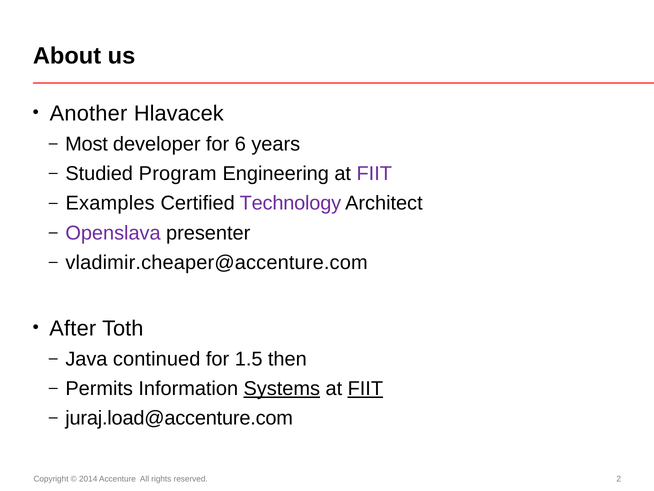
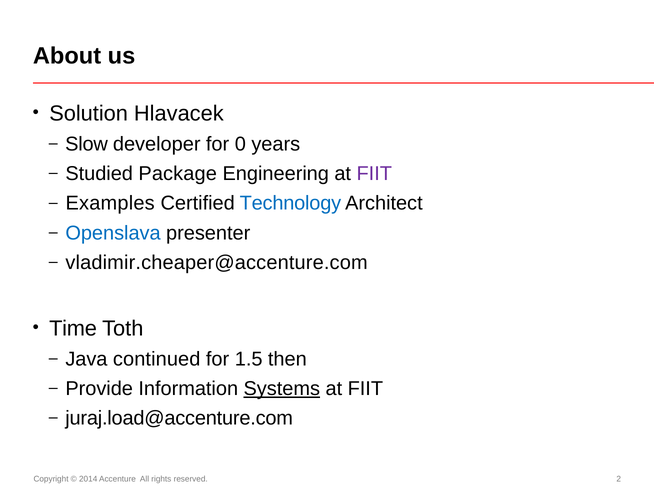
Another: Another -> Solution (89, 113)
Most: Most -> Slow (87, 144)
6: 6 -> 0 (240, 144)
Program: Program -> Package (178, 174)
Technology colour: purple -> blue (290, 203)
Openslava colour: purple -> blue (113, 233)
After: After -> Time (73, 328)
Permits: Permits -> Provide (99, 388)
FIIT underline: present -> none (365, 388)
